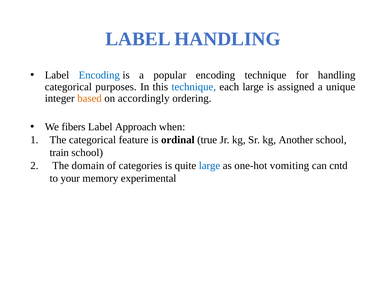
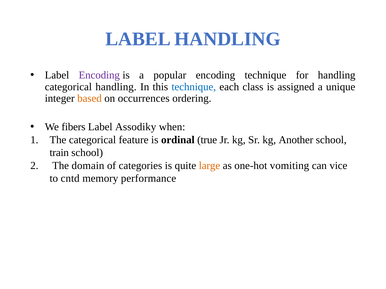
Encoding colour: blue -> purple (99, 75)
categorical purposes: purposes -> handling (116, 87)
each large: large -> class (253, 87)
accordingly: accordingly -> occurrences (144, 98)
Approach: Approach -> Assodiky (136, 127)
large colour: blue -> orange (209, 166)
cntd: cntd -> vice (338, 166)
your: your -> cntd (70, 179)
experimental: experimental -> performance (149, 179)
